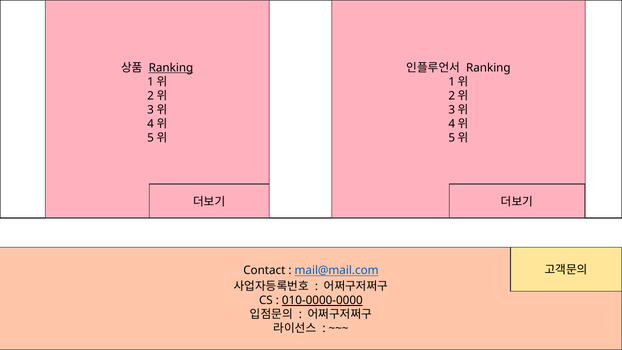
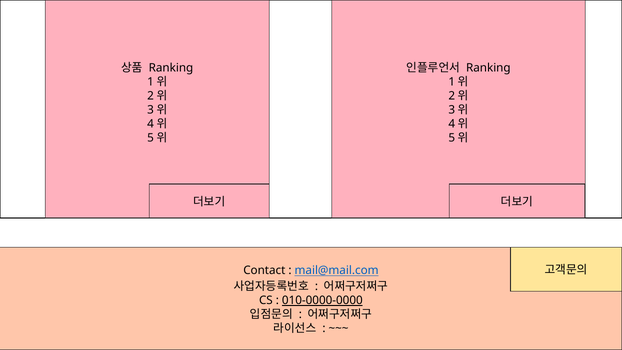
Ranking underline: present -> none (171, 68)
